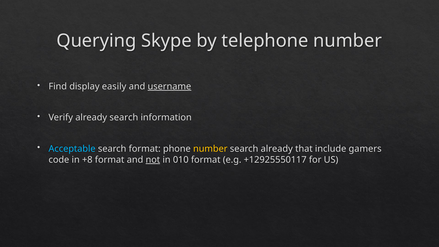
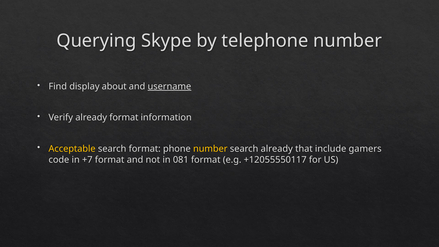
easily: easily -> about (114, 86)
already search: search -> format (124, 118)
Acceptable colour: light blue -> yellow (72, 149)
+8: +8 -> +7 (87, 160)
not underline: present -> none (153, 160)
010: 010 -> 081 (181, 160)
+12925550117: +12925550117 -> +12055550117 (275, 160)
